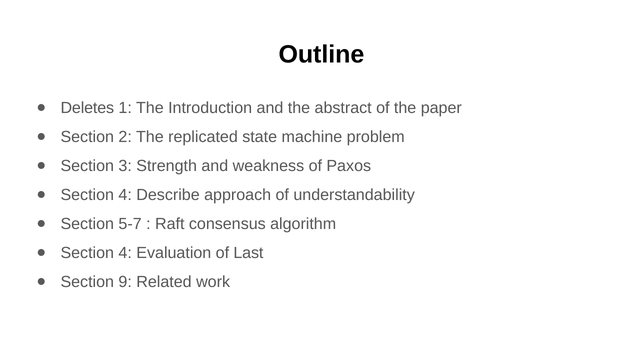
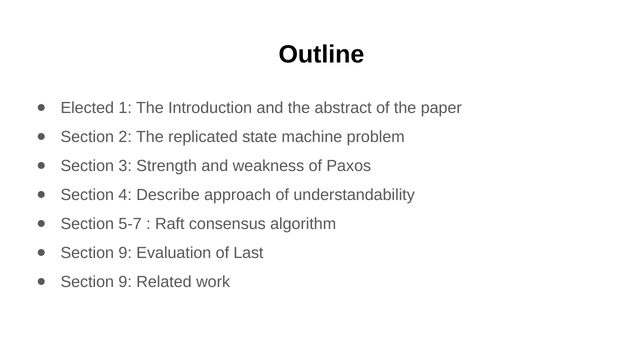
Deletes: Deletes -> Elected (87, 108)
4: 4 -> 9 (125, 253)
